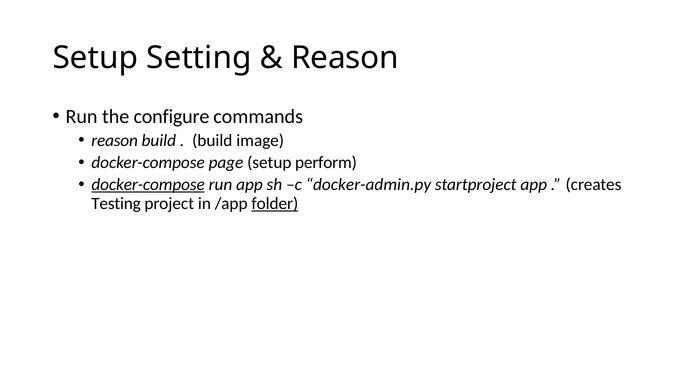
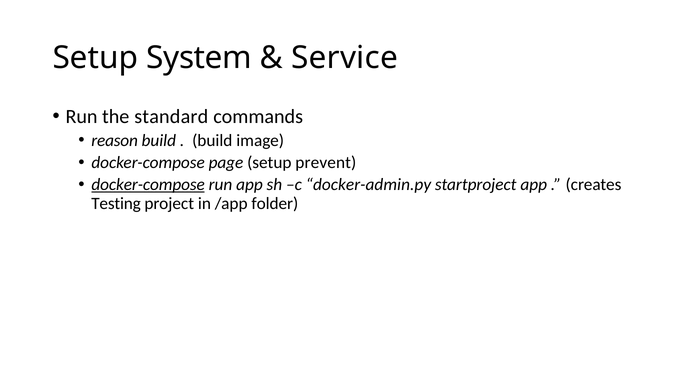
Setting: Setting -> System (199, 58)
Reason: Reason -> Service (345, 58)
configure: configure -> standard (171, 117)
perform: perform -> prevent (326, 163)
folder underline: present -> none (275, 203)
